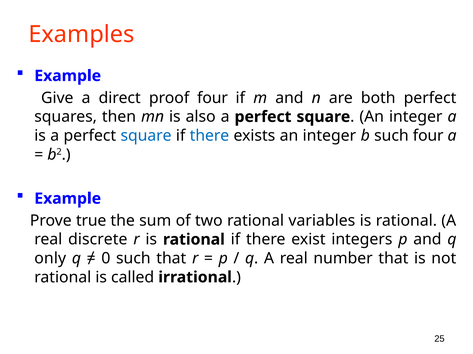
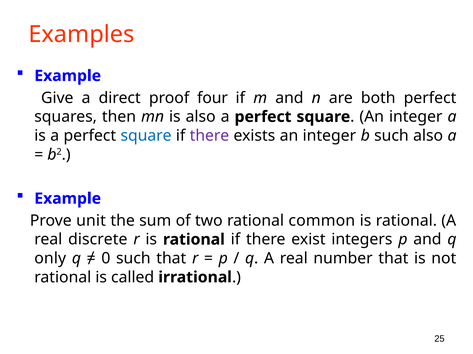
there colour: blue -> purple (209, 136)
such four: four -> also (428, 136)
true: true -> unit (91, 221)
variables: variables -> common (322, 221)
